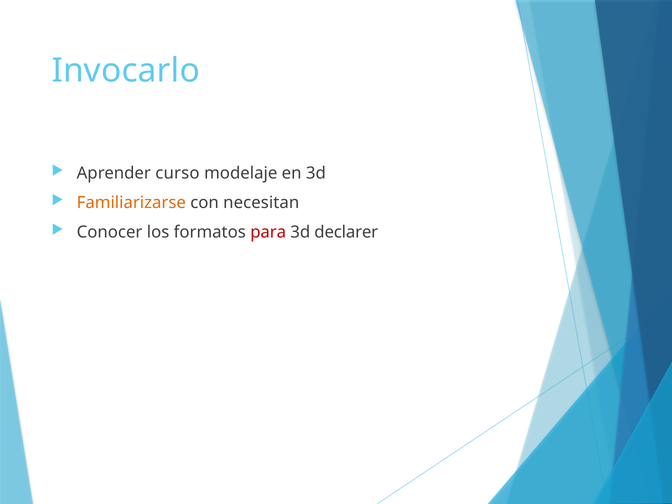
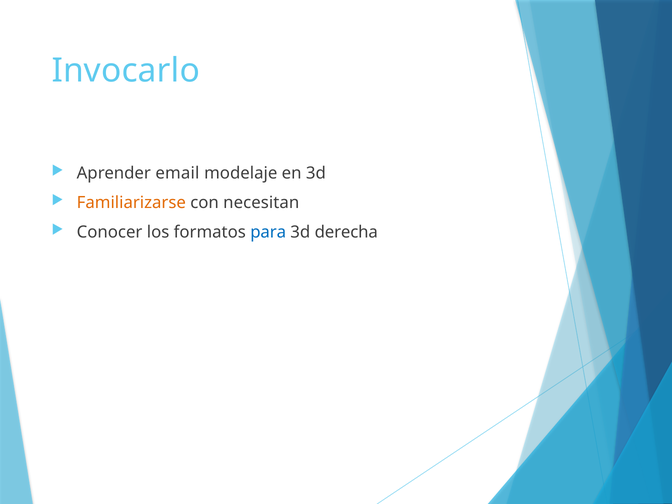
curso: curso -> email (177, 173)
para colour: red -> blue (268, 232)
declarer: declarer -> derecha (346, 232)
